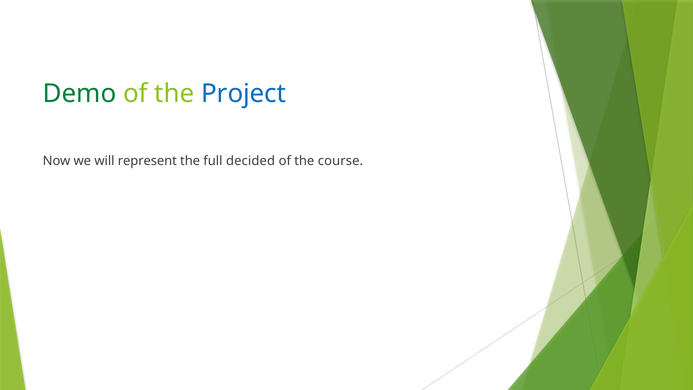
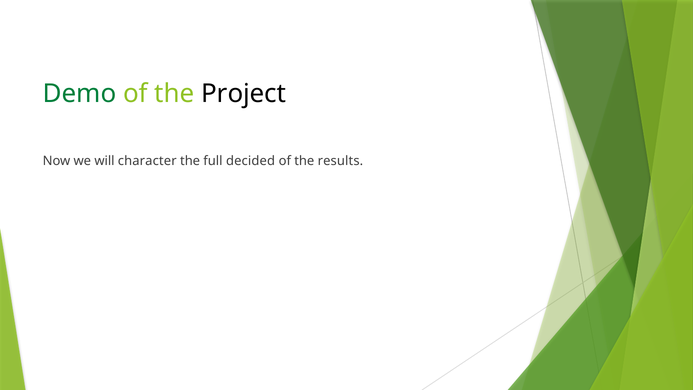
Project colour: blue -> black (244, 93)
represent: represent -> character (147, 161)
course: course -> results (340, 161)
